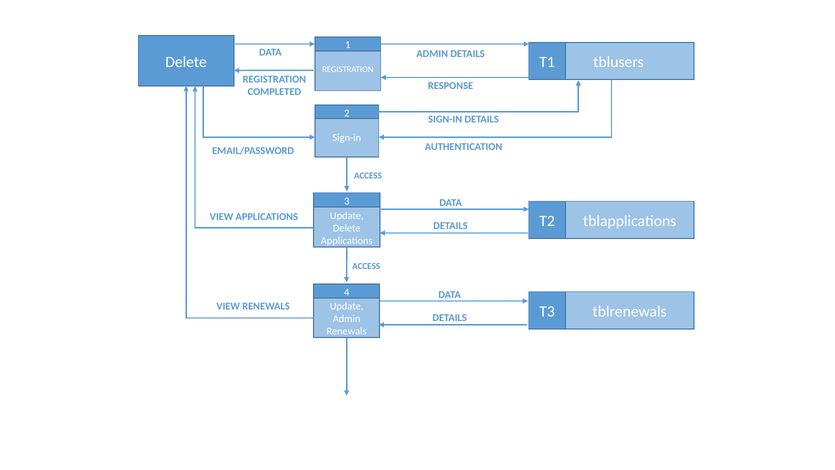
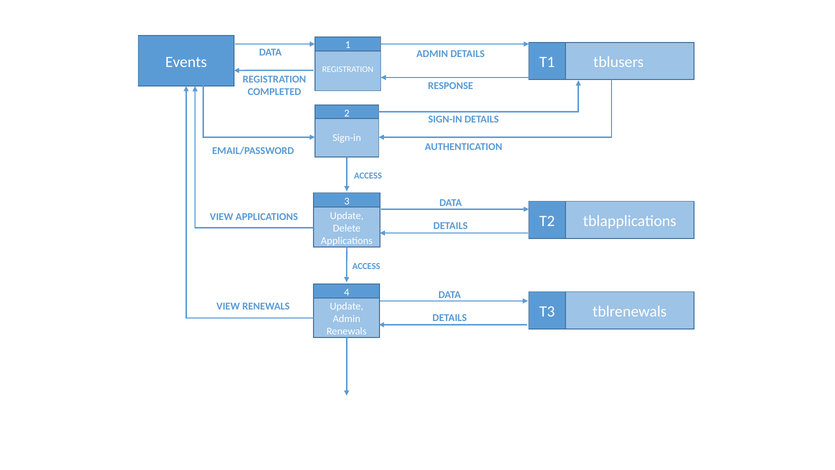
Delete: Delete -> Events (186, 62)
